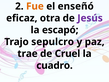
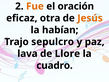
enseñó: enseñó -> oración (76, 6)
Jesús colour: purple -> orange (90, 18)
escapó: escapó -> habían (60, 30)
trae: trae -> lava (27, 54)
Cruel: Cruel -> Llore (67, 54)
